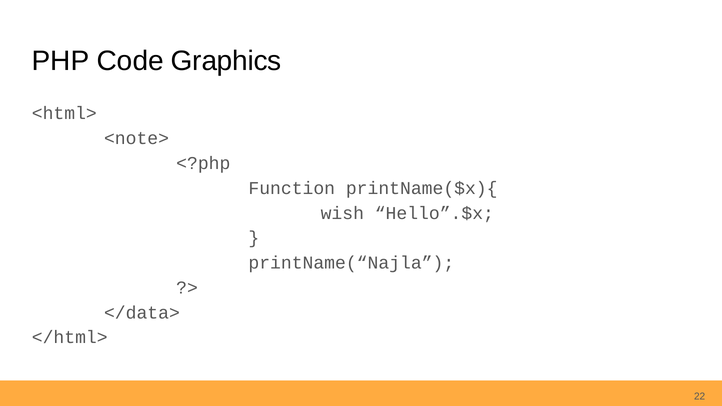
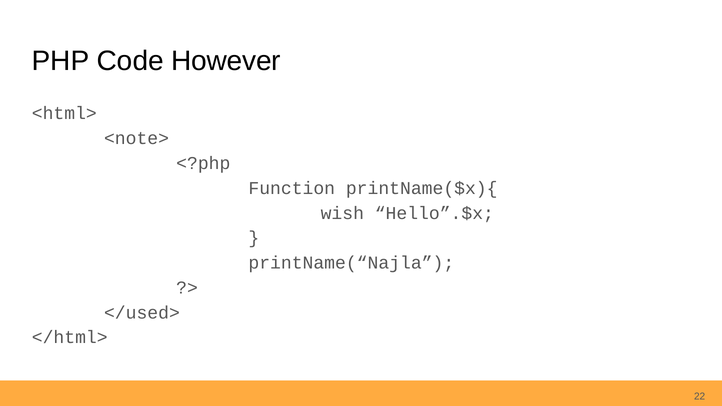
Graphics: Graphics -> However (226, 61)
</data>: </data> -> </used> (142, 313)
